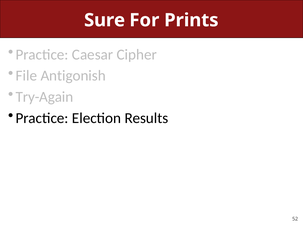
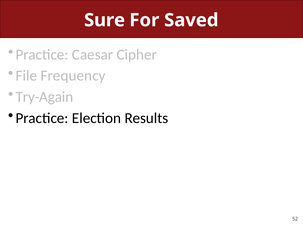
Prints: Prints -> Saved (191, 20)
Antigonish: Antigonish -> Frequency (73, 76)
